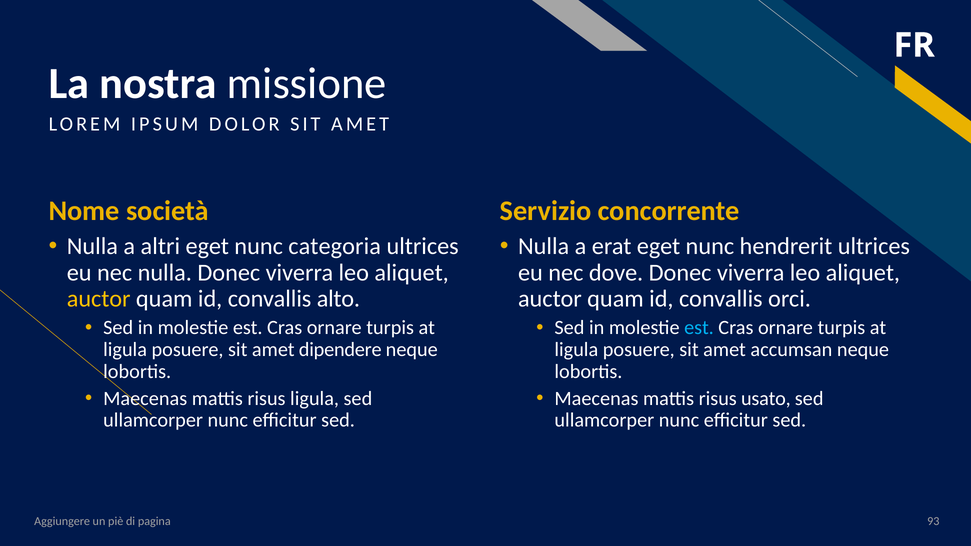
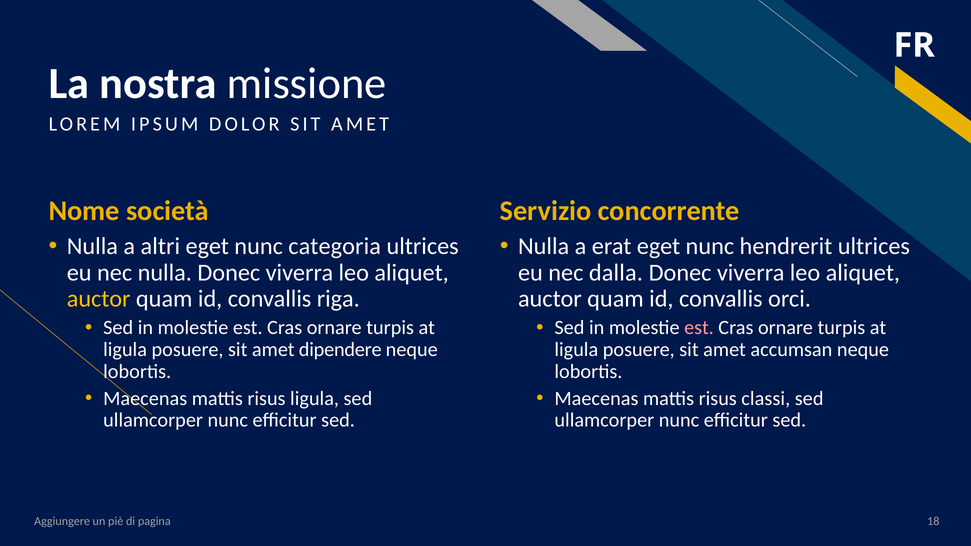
dove: dove -> dalla (616, 273)
alto: alto -> riga (338, 299)
est colour: light blue -> pink (699, 328)
usato: usato -> classi (766, 398)
93: 93 -> 18 (933, 521)
